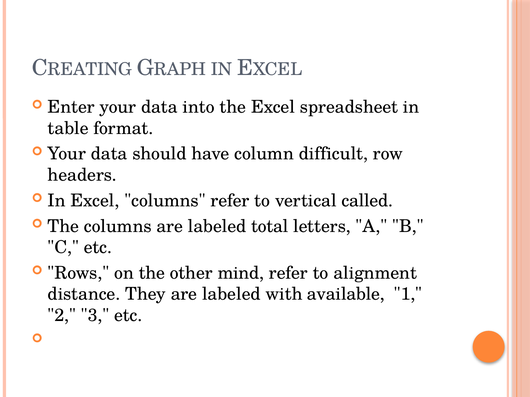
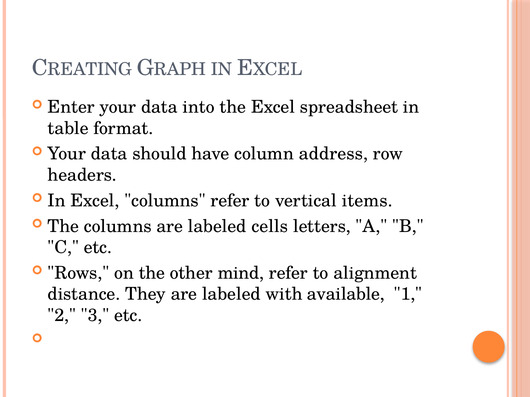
difficult: difficult -> address (333, 154)
called: called -> items (367, 201)
total: total -> cells (270, 226)
